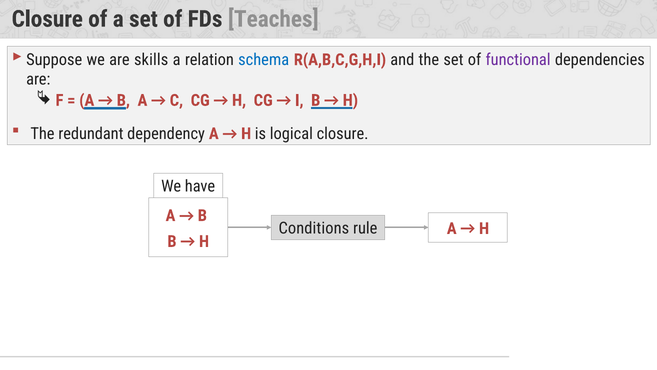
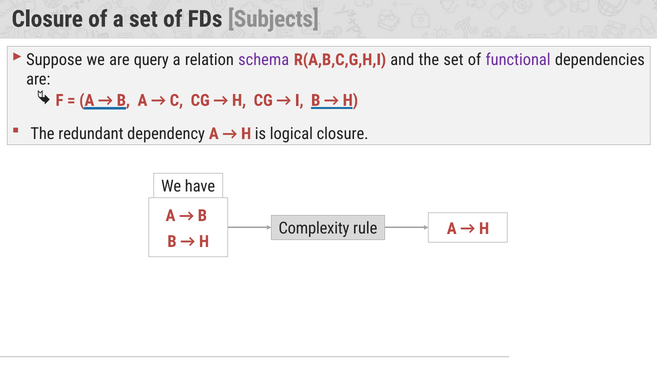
Teaches: Teaches -> Subjects (273, 19)
skills: skills -> query (151, 60)
schema colour: blue -> purple (264, 60)
Conditions: Conditions -> Complexity (314, 228)
